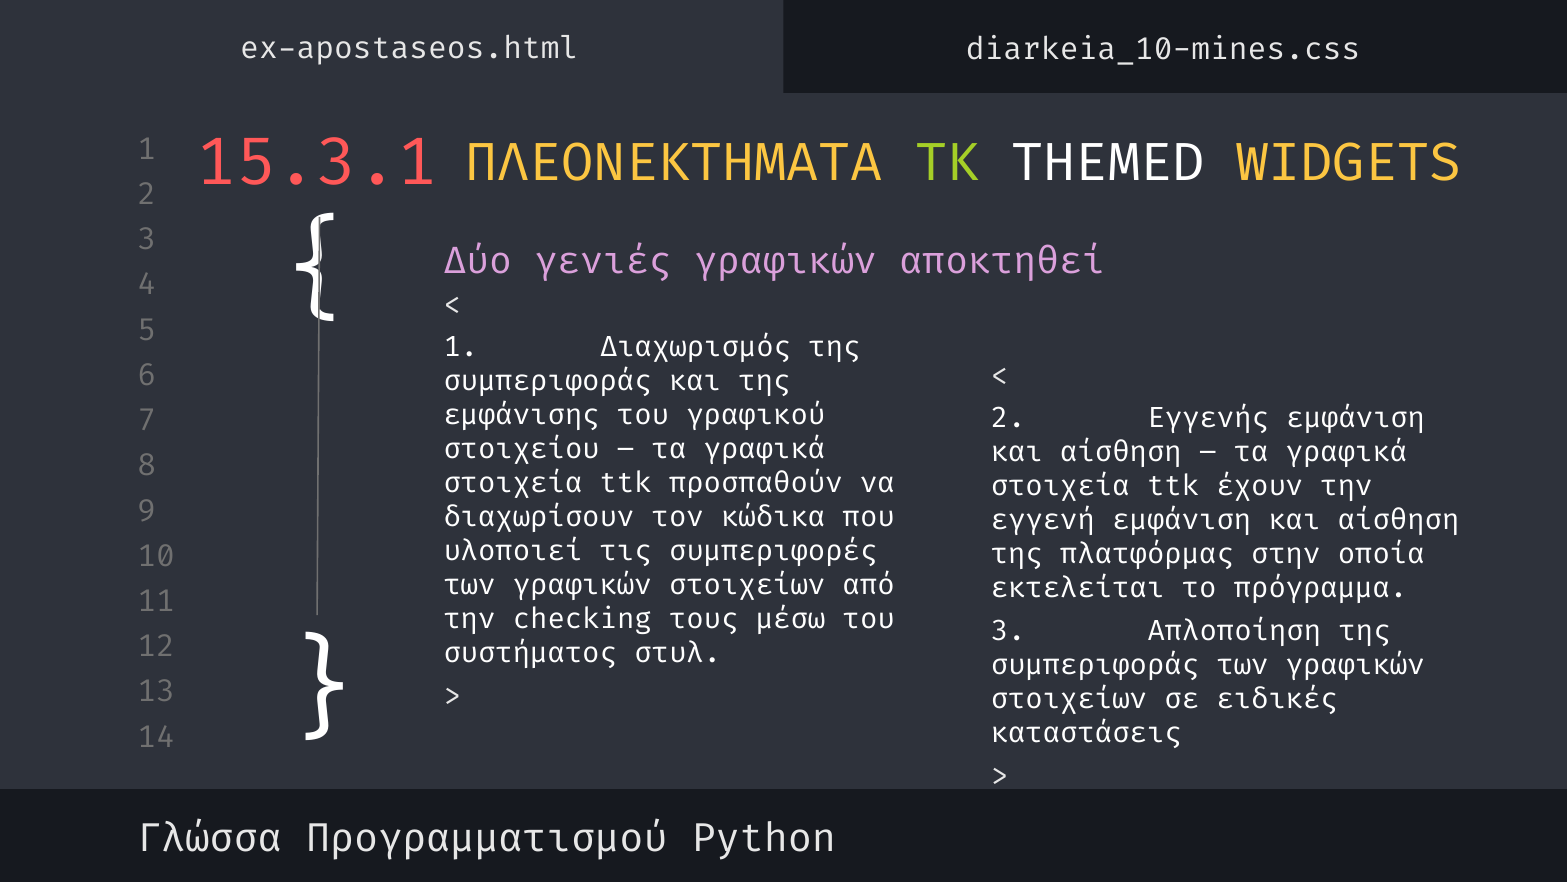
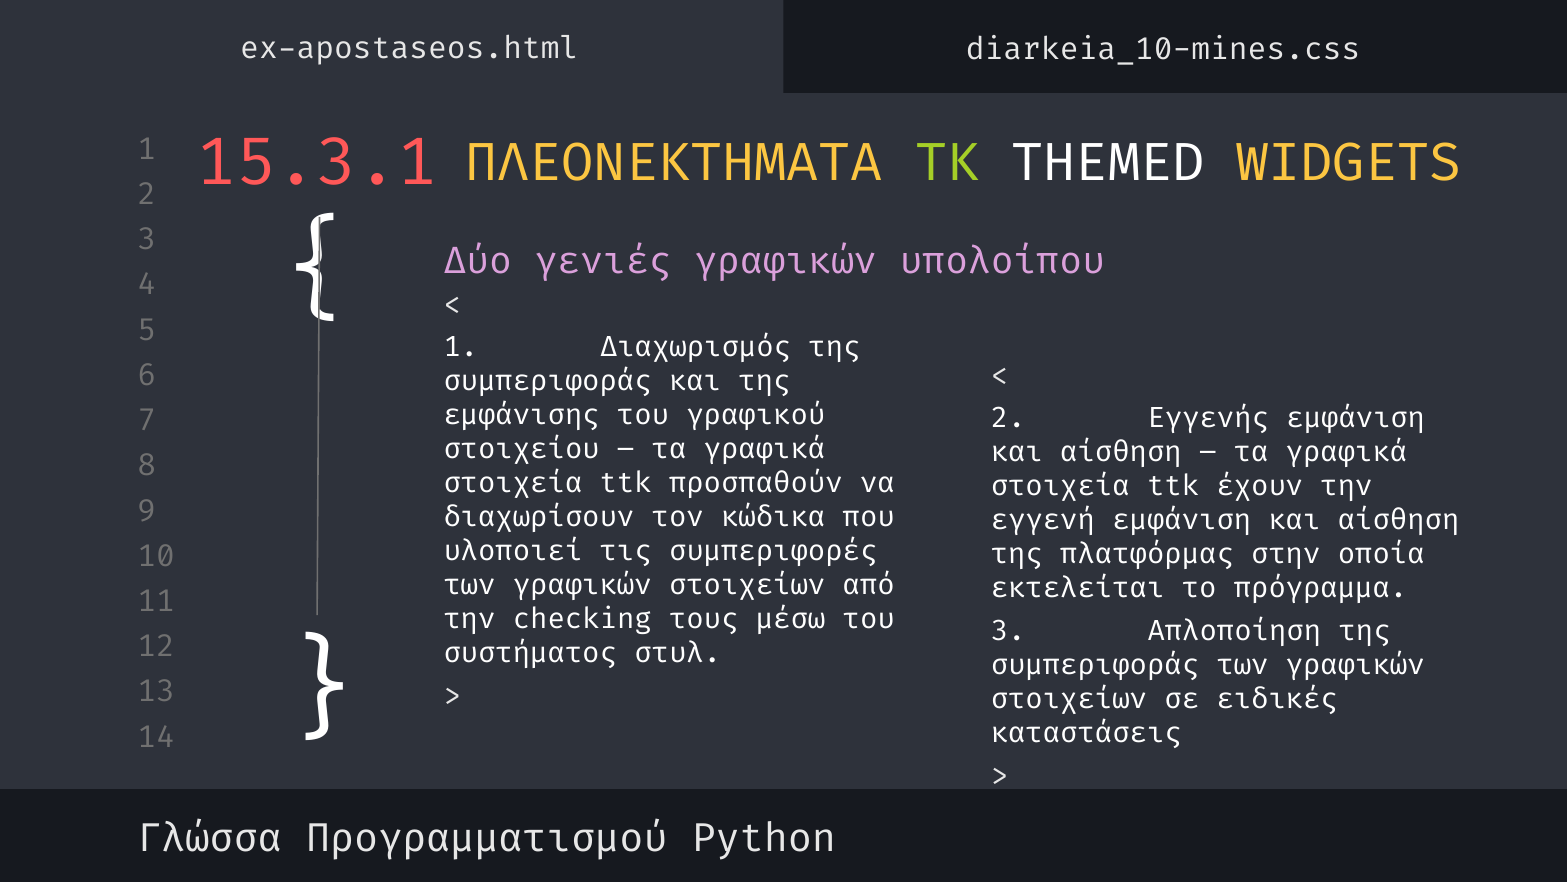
αποκτηθεί: αποκτηθεί -> υπολοίπου (1002, 261)
